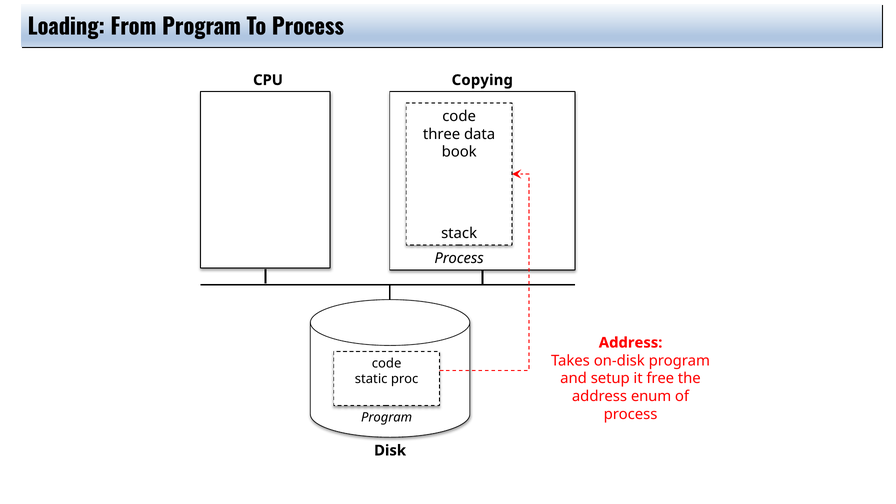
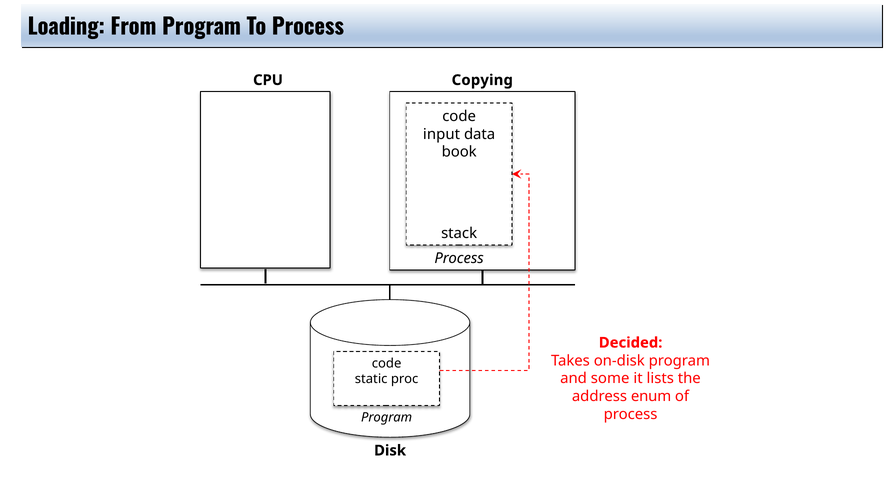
three: three -> input (442, 134)
Address: Address -> Decided (631, 343)
setup: setup -> some (610, 379)
free: free -> lists (660, 379)
